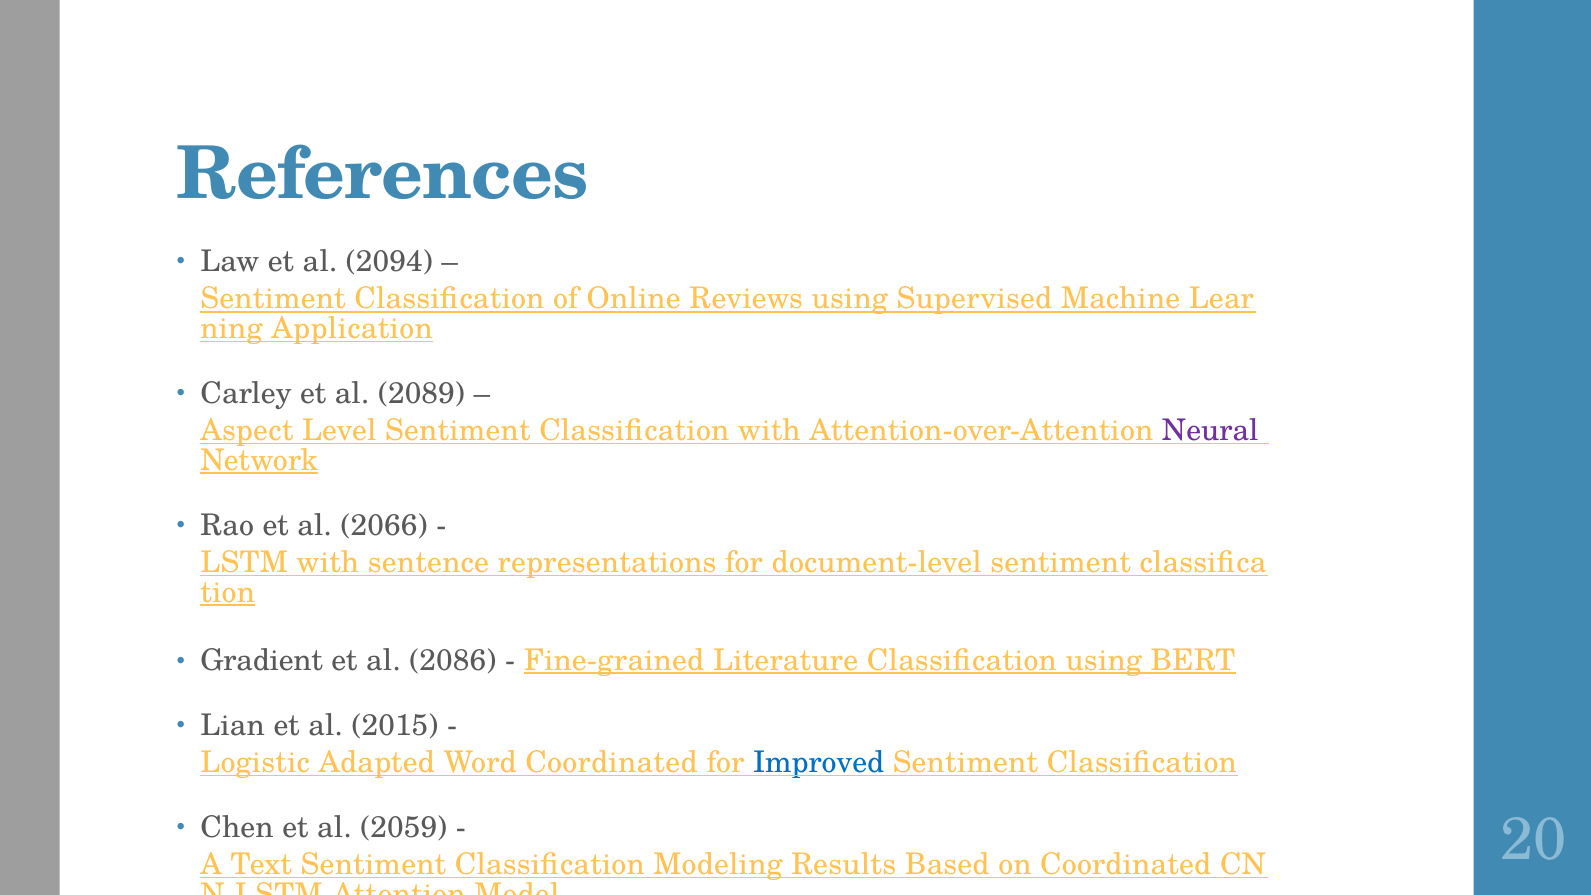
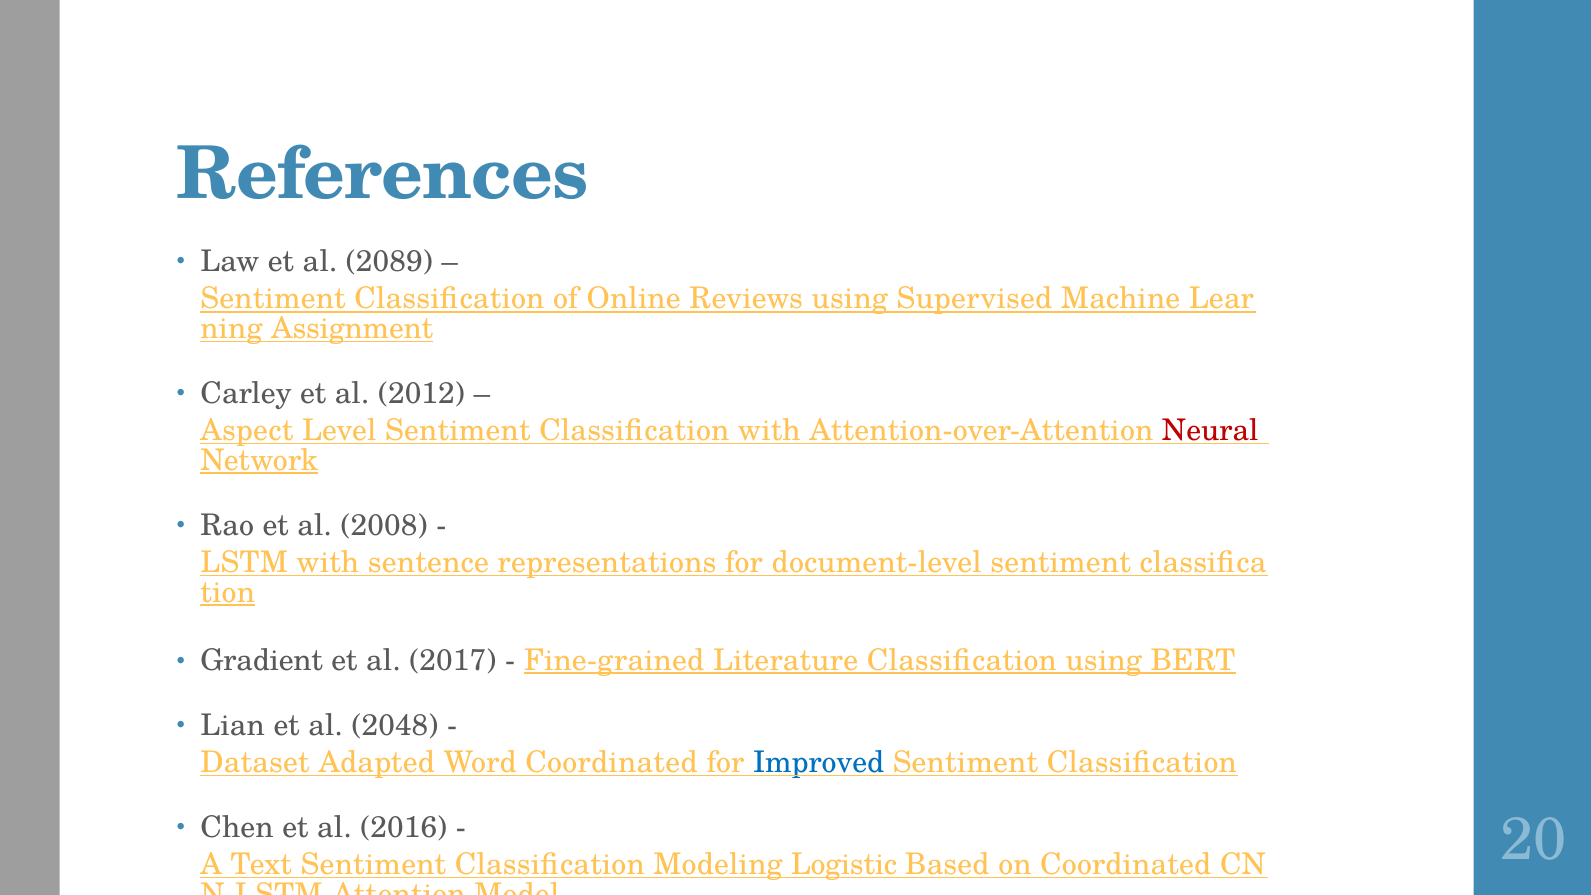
2094: 2094 -> 2089 (389, 262)
Application: Application -> Assignment (352, 328)
2089: 2089 -> 2012 (421, 394)
Neural colour: purple -> red (1210, 431)
2066: 2066 -> 2008 (384, 526)
2086: 2086 -> 2017 (453, 660)
2015: 2015 -> 2048 (395, 726)
Logistic: Logistic -> Dataset (255, 762)
2059: 2059 -> 2016 (404, 828)
Results: Results -> Logistic (844, 865)
